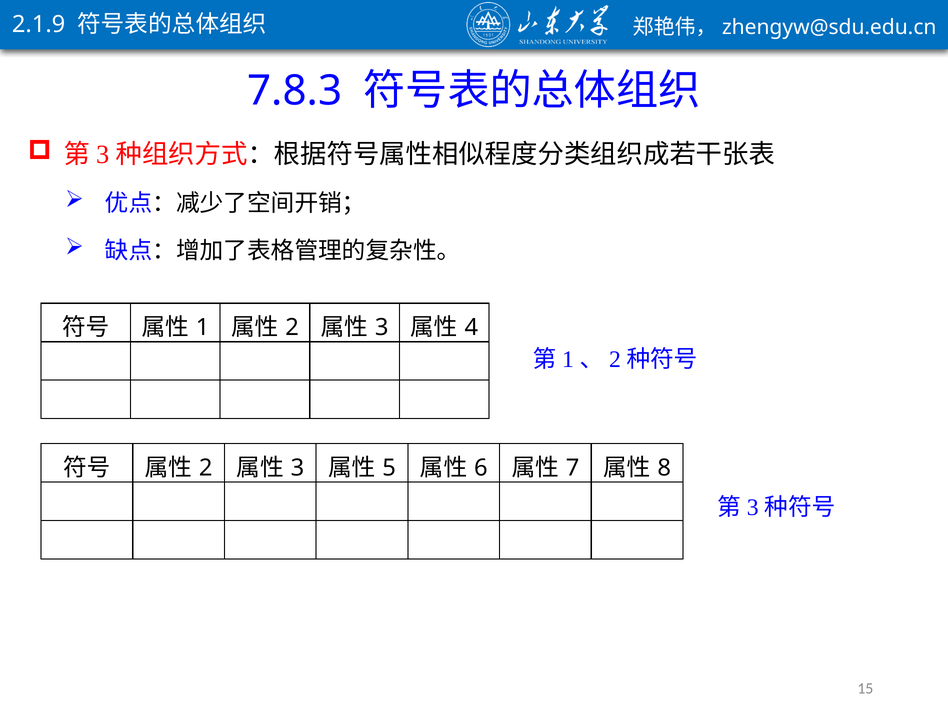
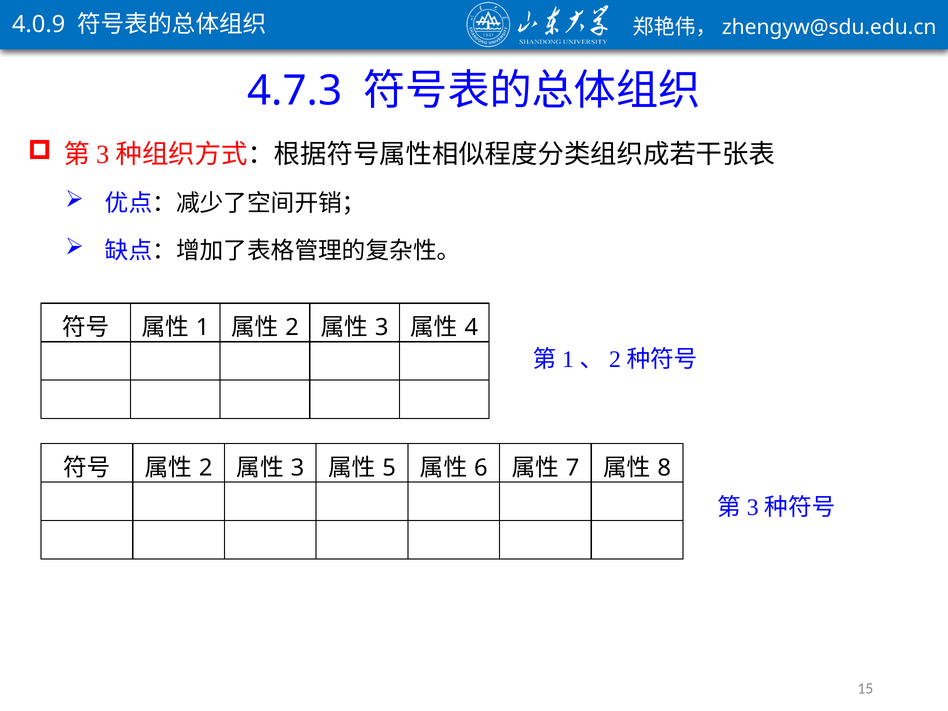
2.1.9: 2.1.9 -> 4.0.9 (39, 24)
7.8.3: 7.8.3 -> 4.7.3 (295, 91)
